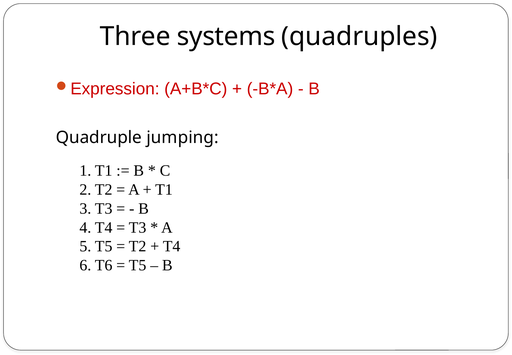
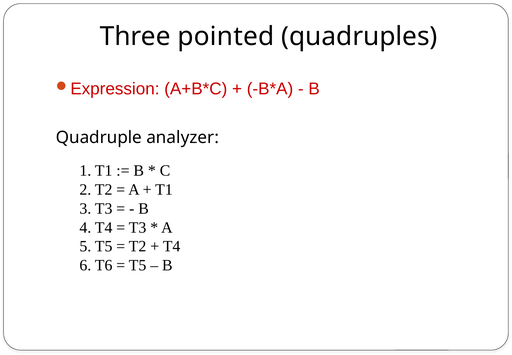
systems: systems -> pointed (226, 36)
jumping: jumping -> analyzer (183, 137)
